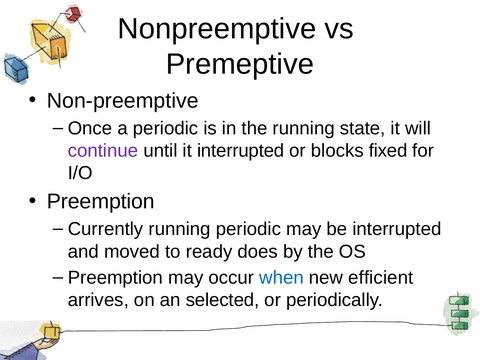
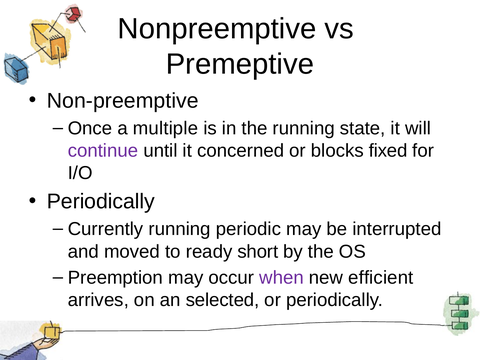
a periodic: periodic -> multiple (166, 128)
it interrupted: interrupted -> concerned (241, 151)
Preemption: Preemption -> Periodically (101, 202)
does: does -> short (258, 252)
when colour: blue -> purple (282, 278)
